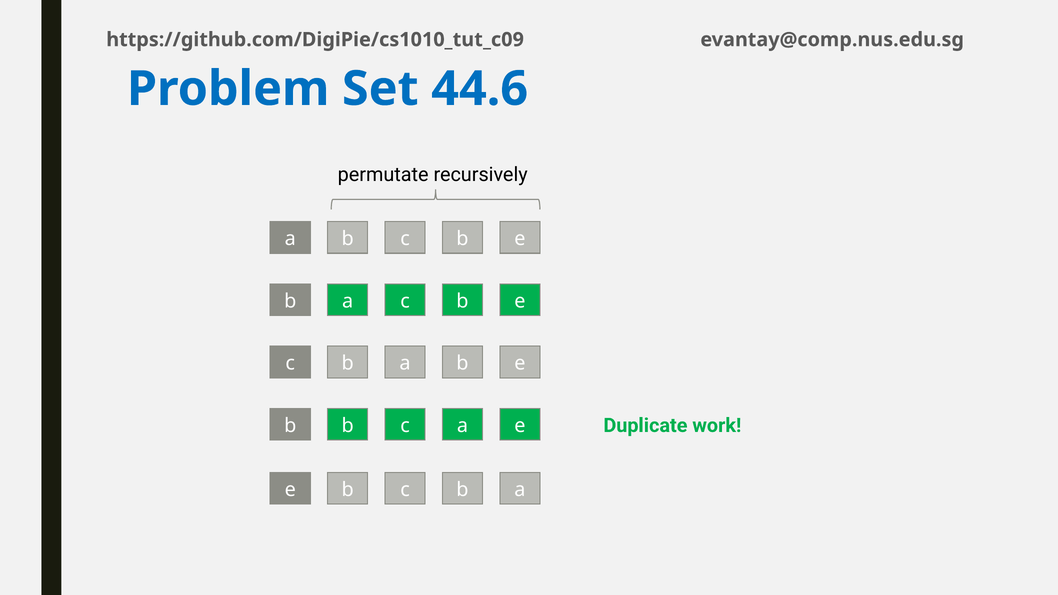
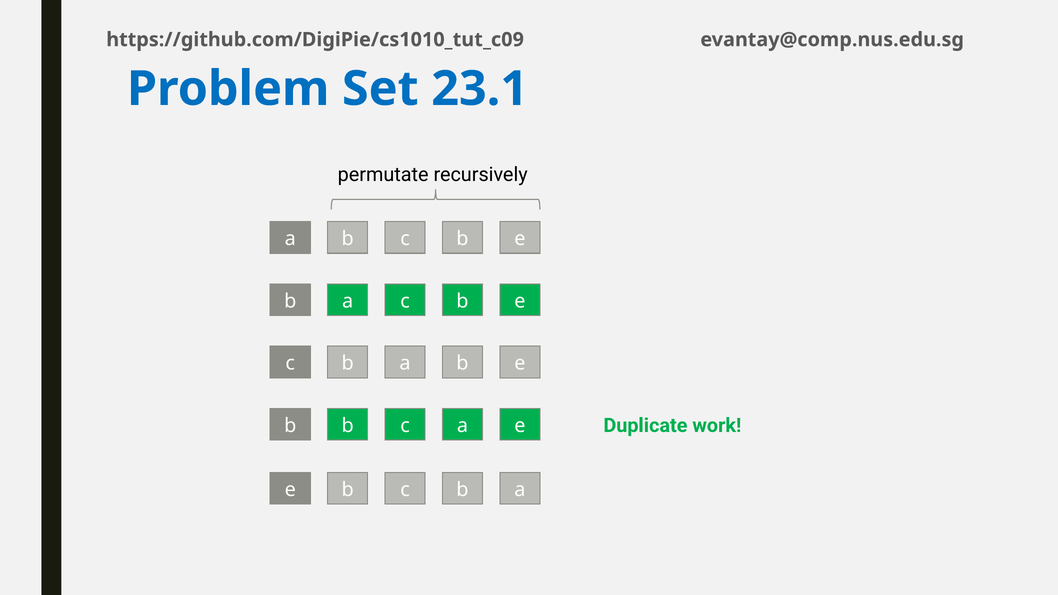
44.6: 44.6 -> 23.1 (480, 89)
